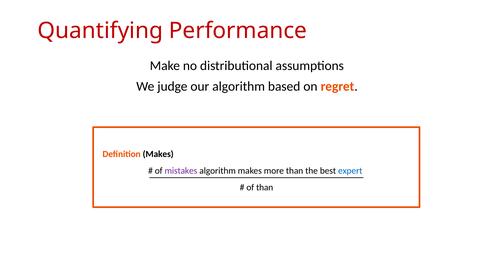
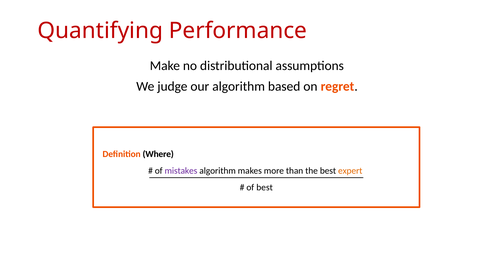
Definition Makes: Makes -> Where (158, 154)
expert colour: blue -> orange (350, 171)
of than: than -> best (265, 187)
